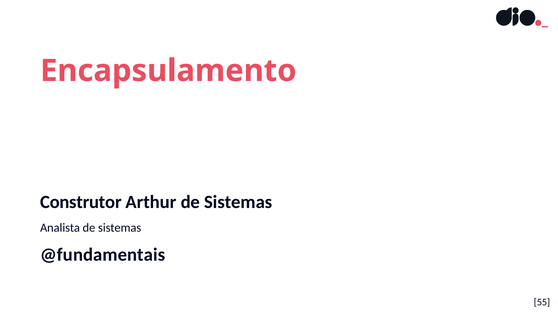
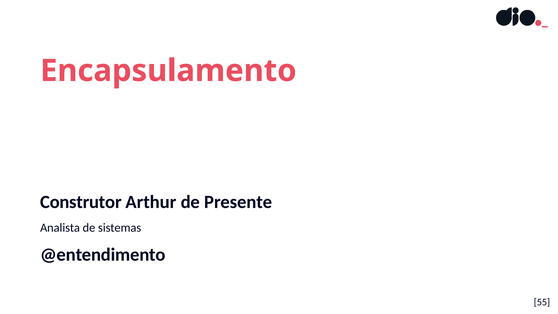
Arthur de Sistemas: Sistemas -> Presente (238, 202)
@fundamentais: @fundamentais -> @entendimento (103, 254)
